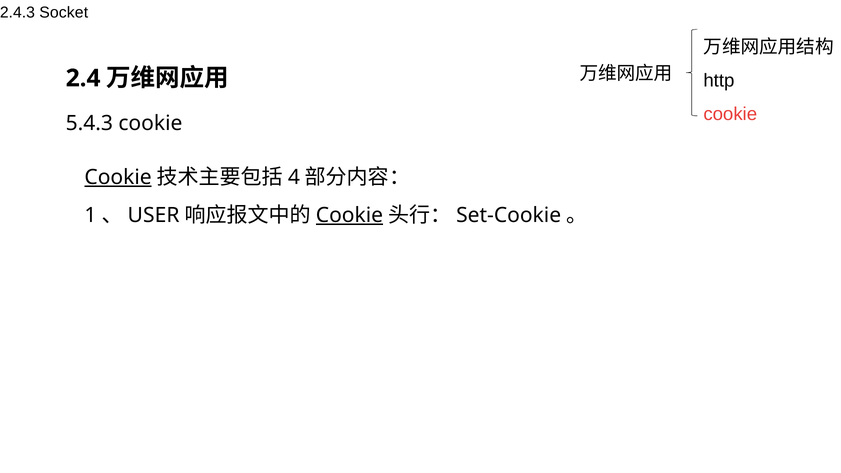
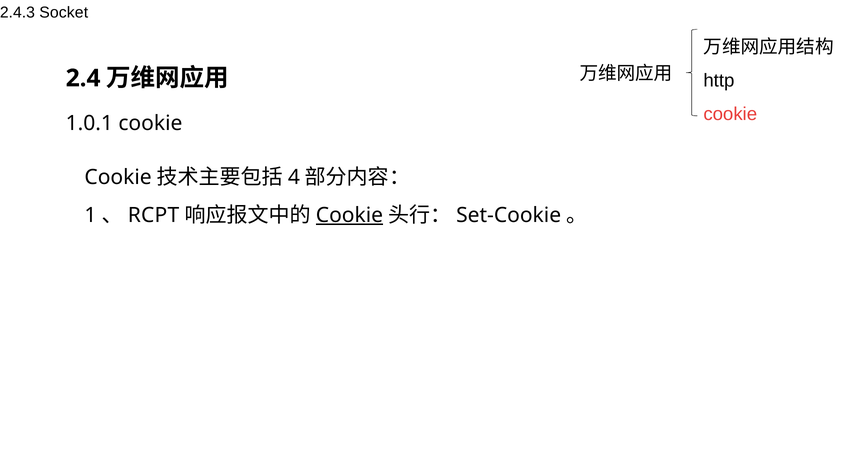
5.4.3: 5.4.3 -> 1.0.1 (89, 124)
Cookie underline: present -> none (118, 177)
USER: USER -> RCPT (154, 215)
